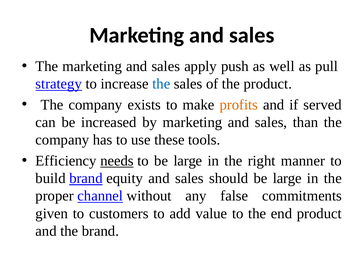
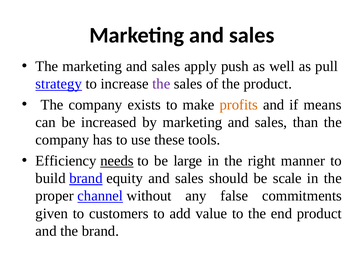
the colour: blue -> purple (161, 84)
served: served -> means (323, 105)
should be large: large -> scale (287, 178)
